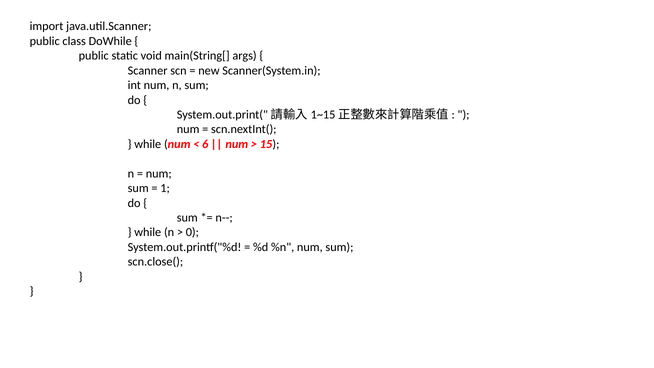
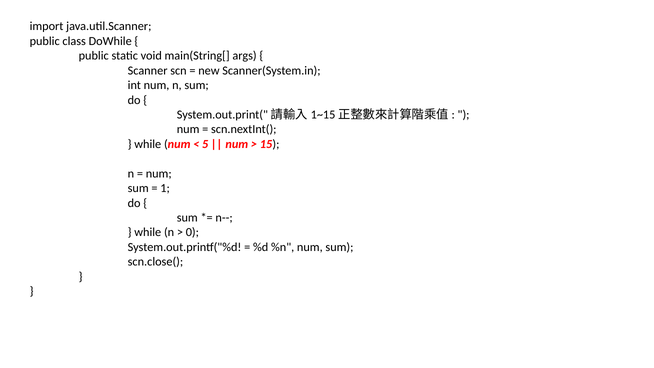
6: 6 -> 5 (205, 144)
